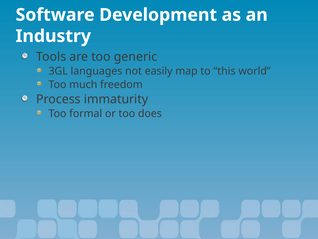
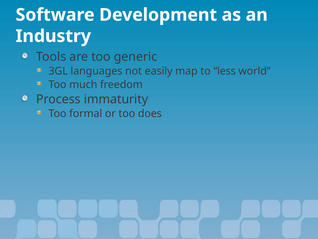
this: this -> less (225, 71)
